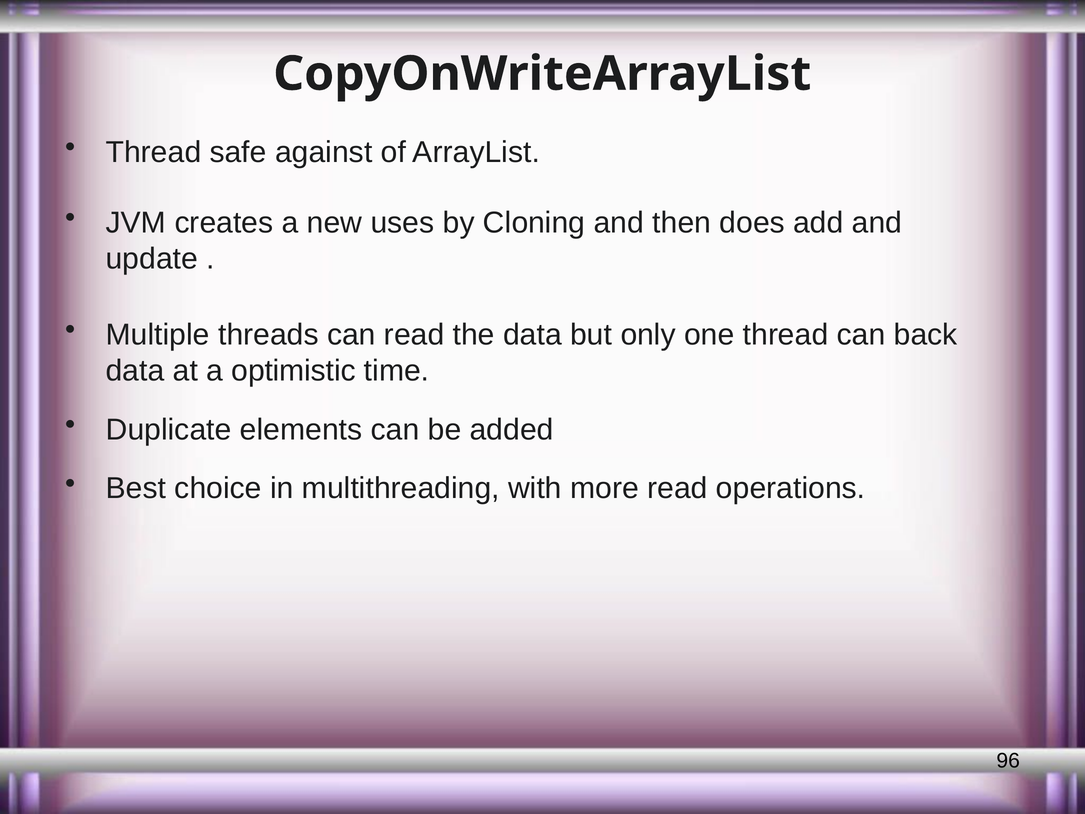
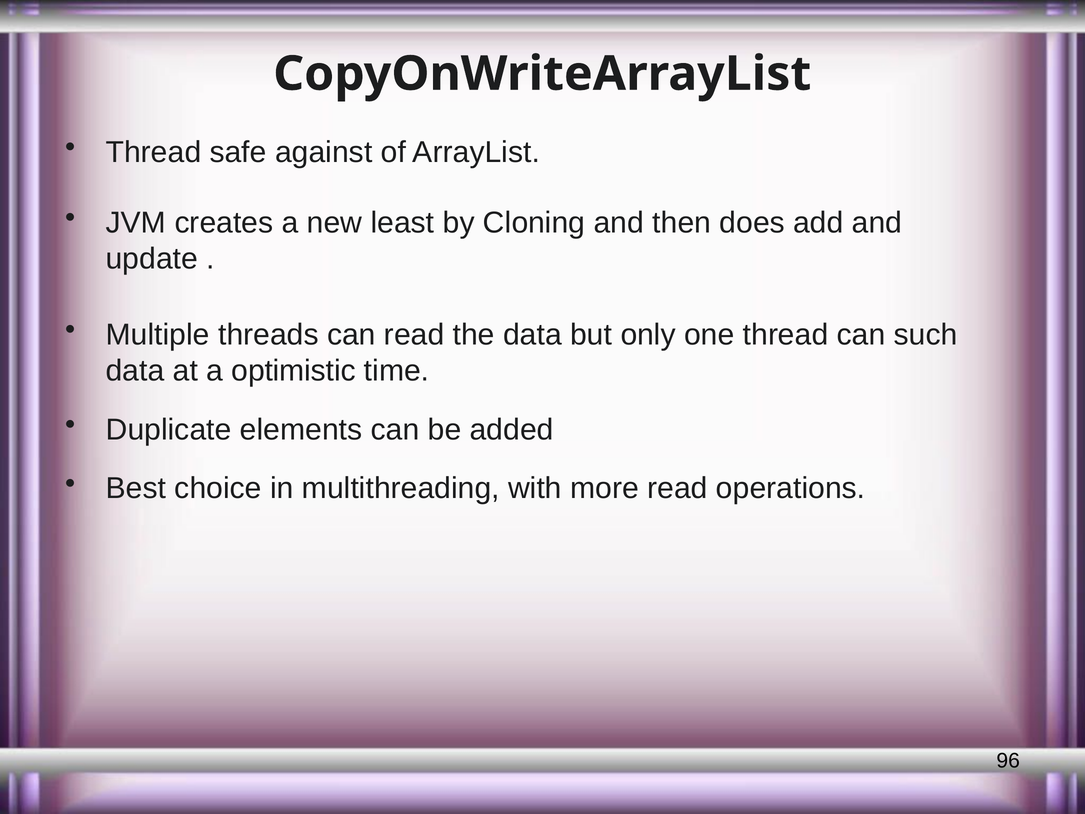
uses: uses -> least (402, 223)
back: back -> such (926, 335)
